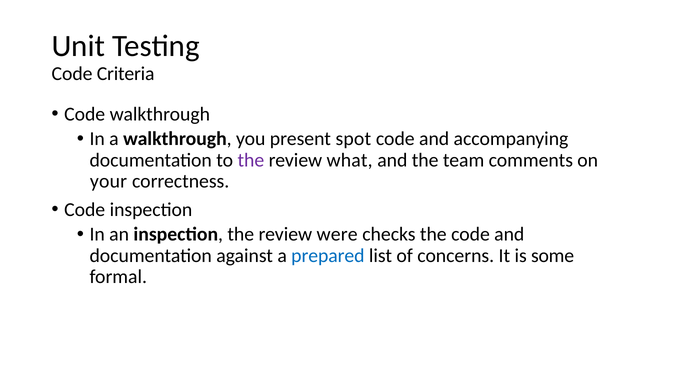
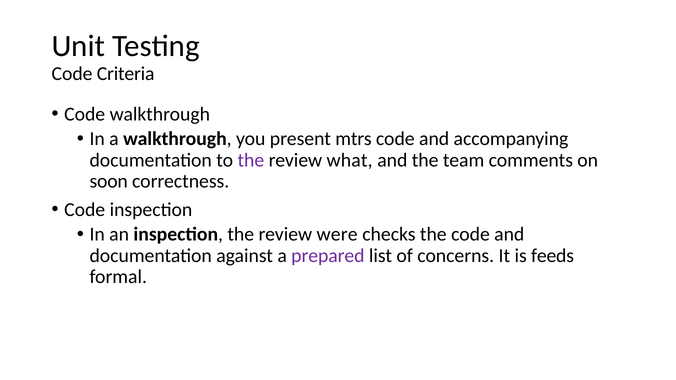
spot: spot -> mtrs (354, 139)
your: your -> soon (109, 182)
prepared colour: blue -> purple (328, 256)
some: some -> feeds (553, 256)
